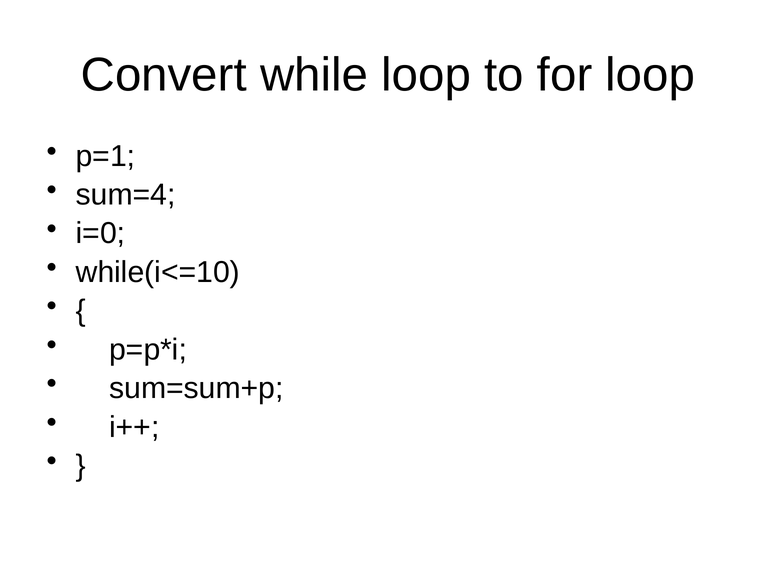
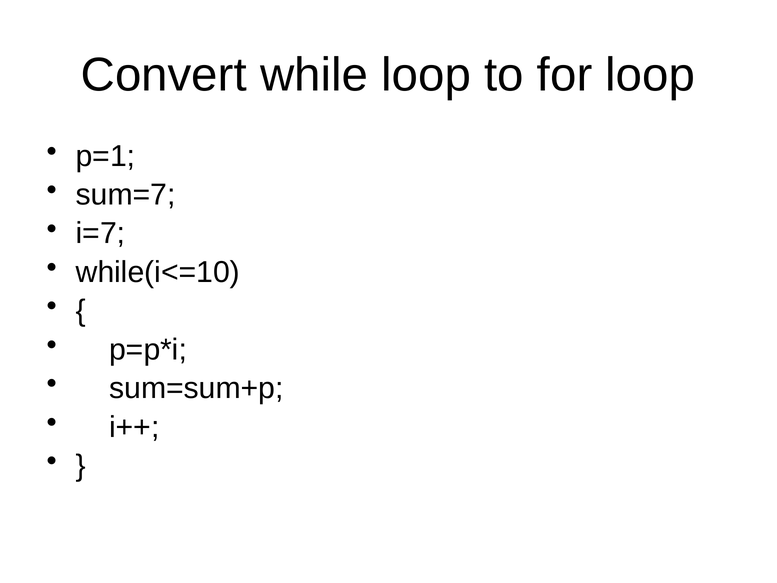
sum=4: sum=4 -> sum=7 (126, 195)
i=0: i=0 -> i=7 (100, 233)
